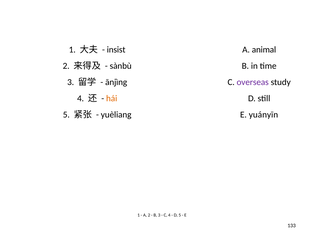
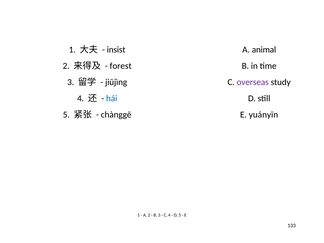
sànbù: sànbù -> forest (121, 66)
ānjìng: ānjìng -> jiūjìng (116, 82)
hái colour: orange -> blue (112, 98)
yuèliang: yuèliang -> chànggē (116, 115)
